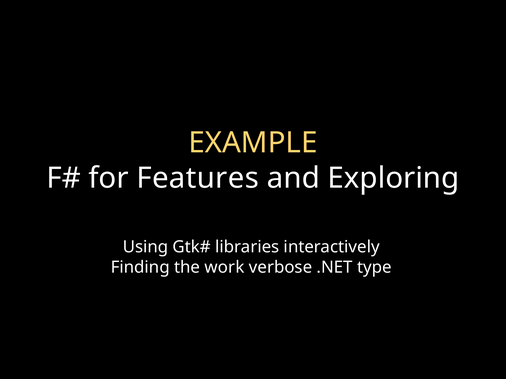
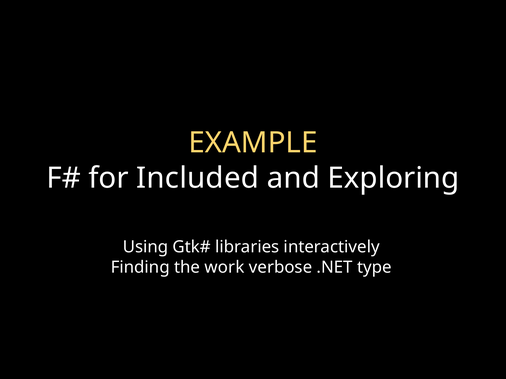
Features: Features -> Included (198, 178)
